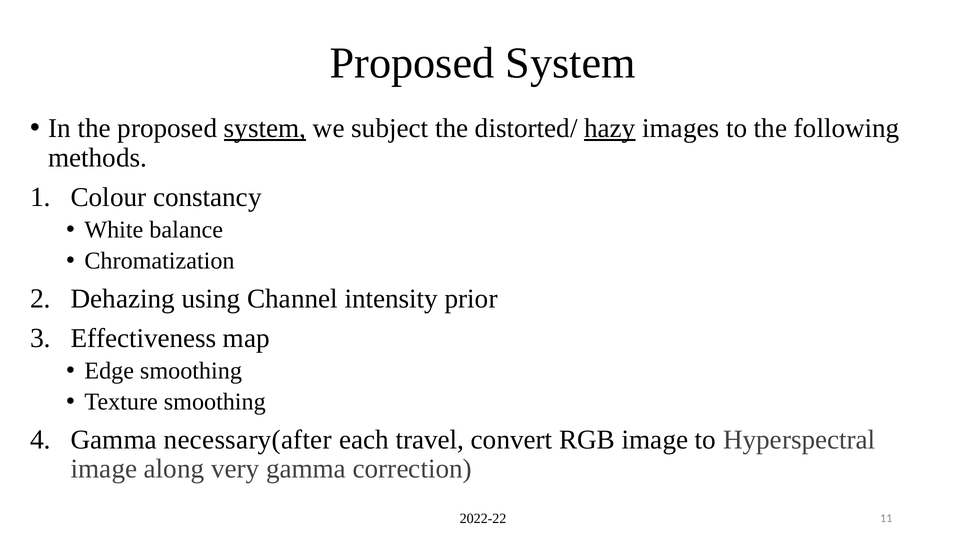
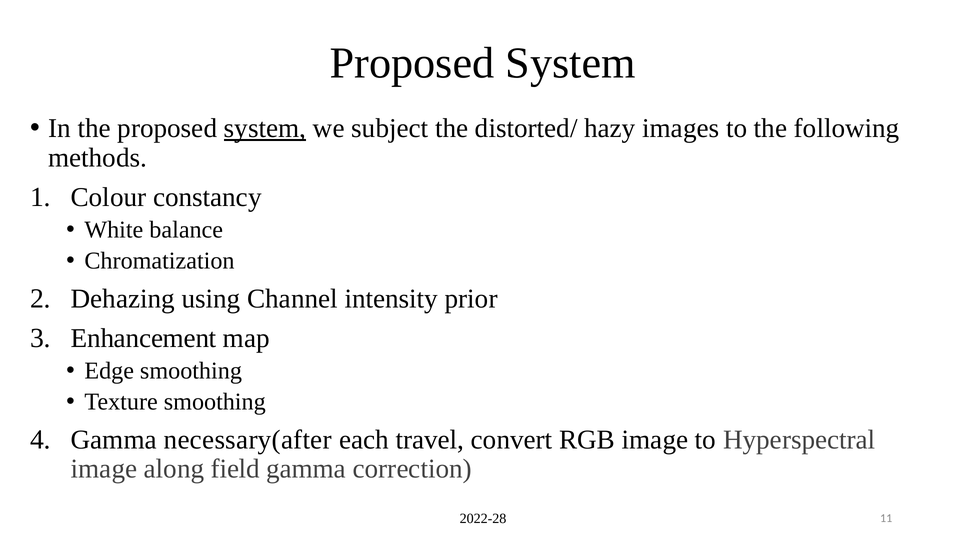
hazy underline: present -> none (610, 128)
Effectiveness: Effectiveness -> Enhancement (144, 338)
very: very -> field (235, 469)
2022-22: 2022-22 -> 2022-28 (483, 519)
